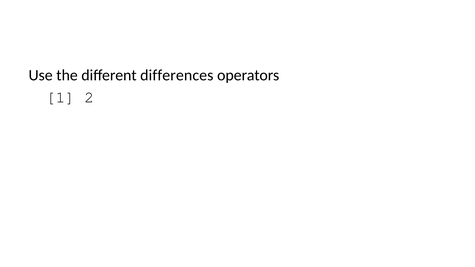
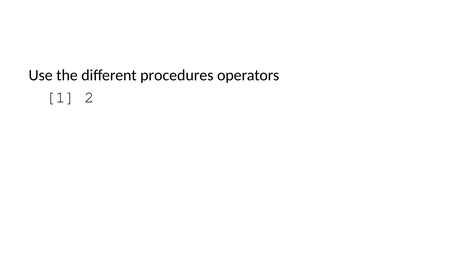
differences: differences -> procedures (177, 75)
